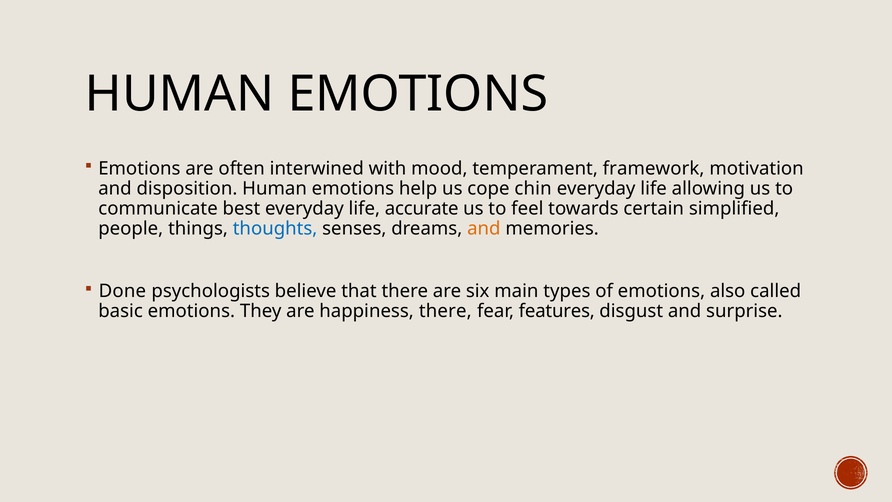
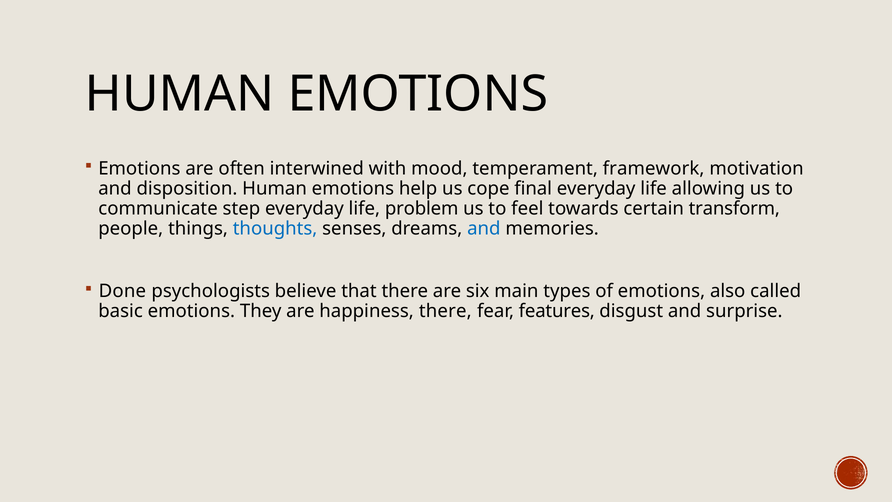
chin: chin -> final (533, 189)
best: best -> step (241, 209)
accurate: accurate -> problem (422, 209)
simplified: simplified -> transform (734, 209)
and colour: orange -> blue (484, 229)
